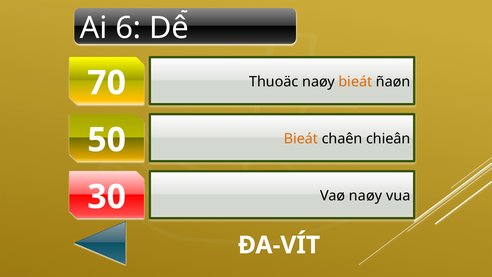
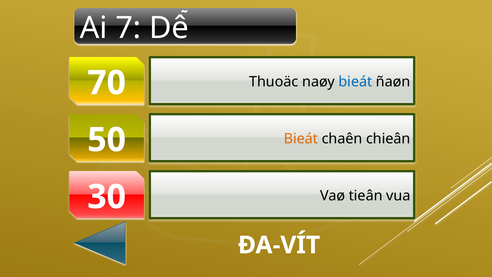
6: 6 -> 7 (128, 28)
bieát colour: orange -> blue (355, 82)
Vaø naøy: naøy -> tieân (366, 195)
